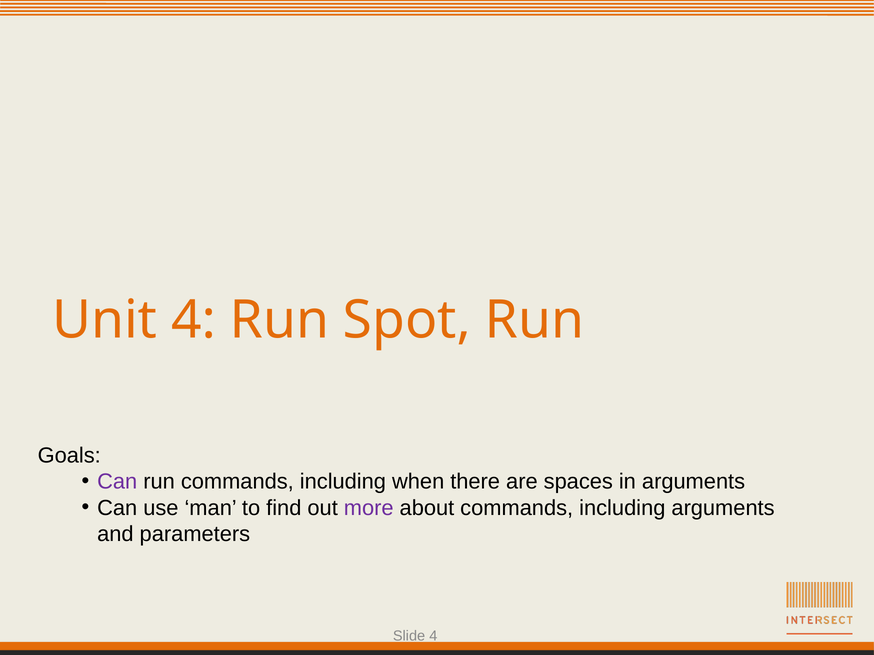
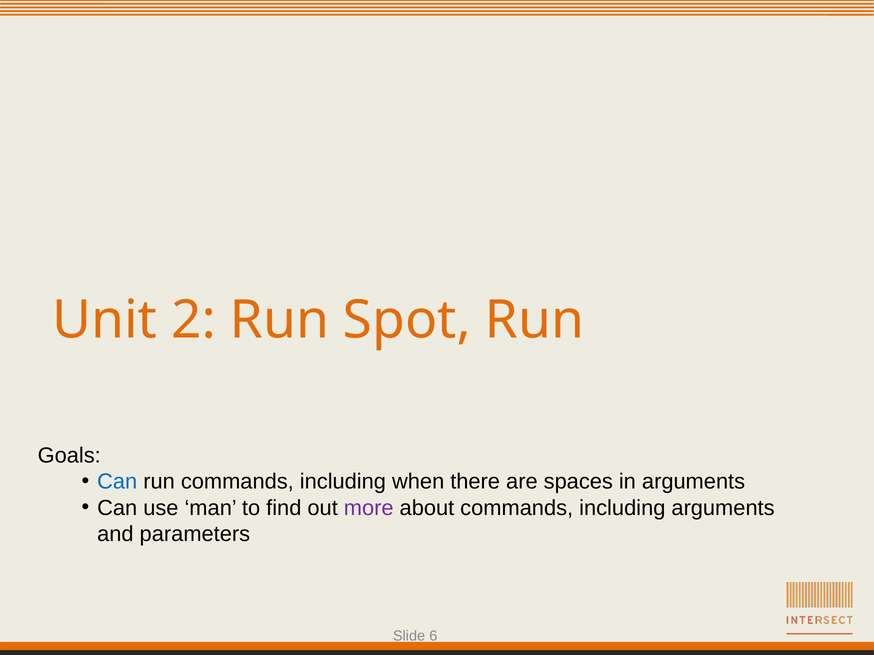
Unit 4: 4 -> 2 (194, 321)
Can colour: purple -> blue (117, 482)
Slide 4: 4 -> 6 (433, 636)
